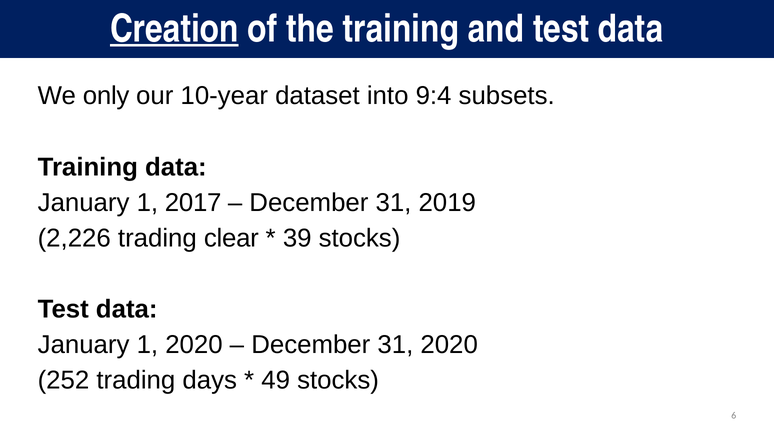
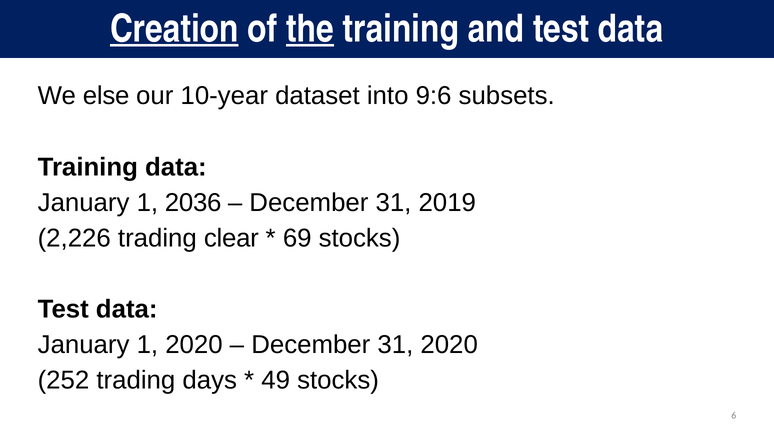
the underline: none -> present (310, 29)
only: only -> else (106, 96)
9:4: 9:4 -> 9:6 (434, 96)
2017: 2017 -> 2036 (193, 203)
39: 39 -> 69 (297, 238)
